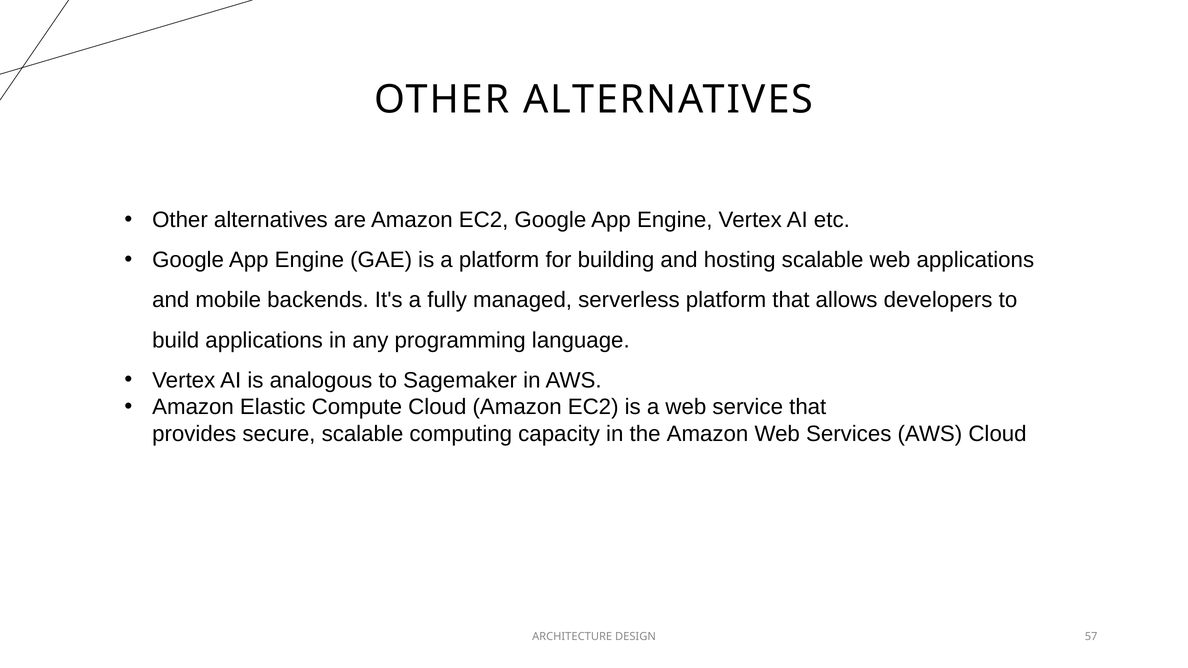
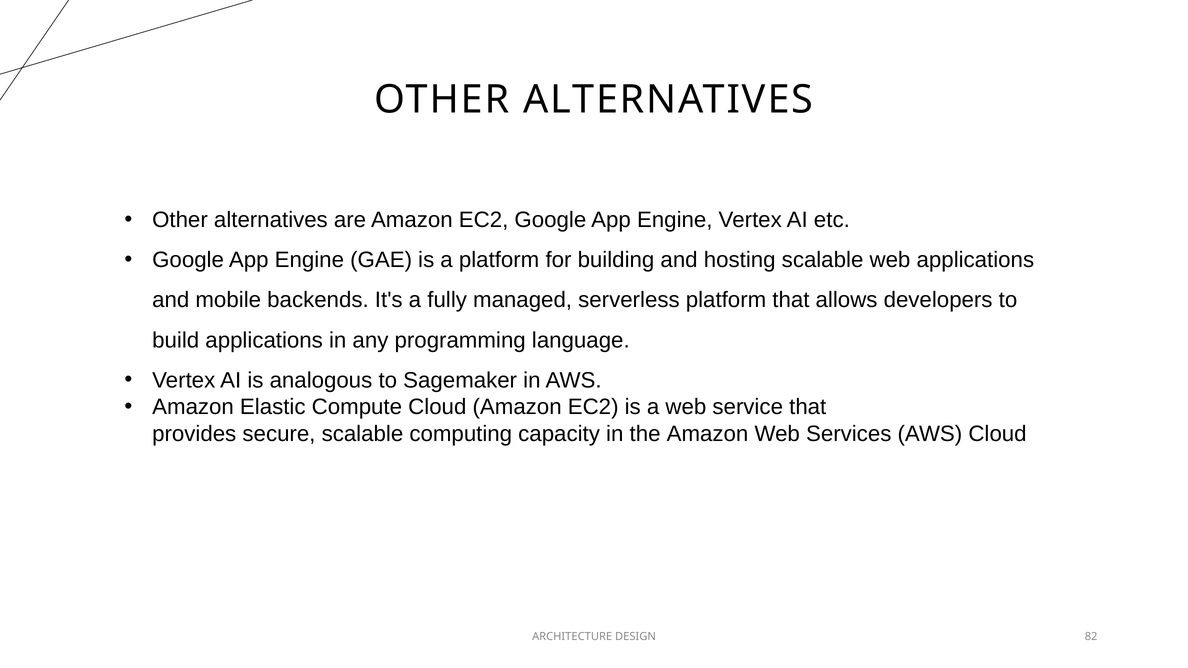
57: 57 -> 82 (1091, 637)
